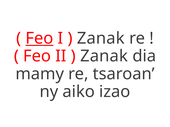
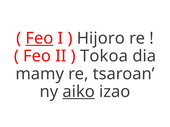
Zanak: Zanak -> Hijoro (101, 38)
Zanak: Zanak -> Tokoa (104, 56)
aiko underline: none -> present (79, 92)
